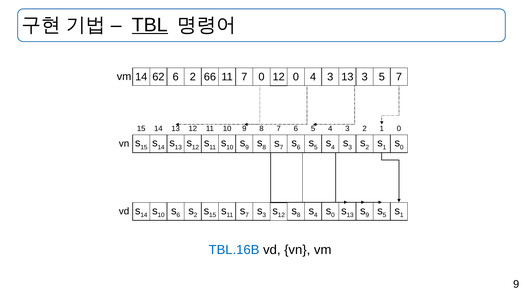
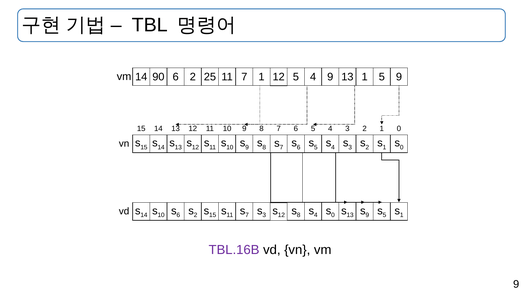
TBL underline: present -> none (150, 25)
62: 62 -> 90 (158, 77)
66: 66 -> 25 (210, 77)
7 0: 0 -> 1 (262, 77)
12 0: 0 -> 5 (296, 77)
3: 3 -> 9 (330, 77)
13 3: 3 -> 1 (365, 77)
5 7: 7 -> 9 (399, 77)
TBL.16B colour: blue -> purple (234, 250)
